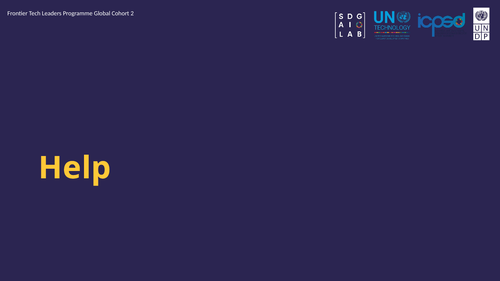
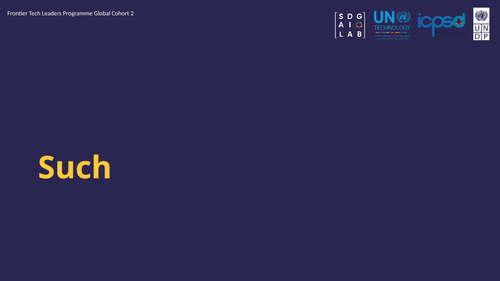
Help: Help -> Such (75, 168)
